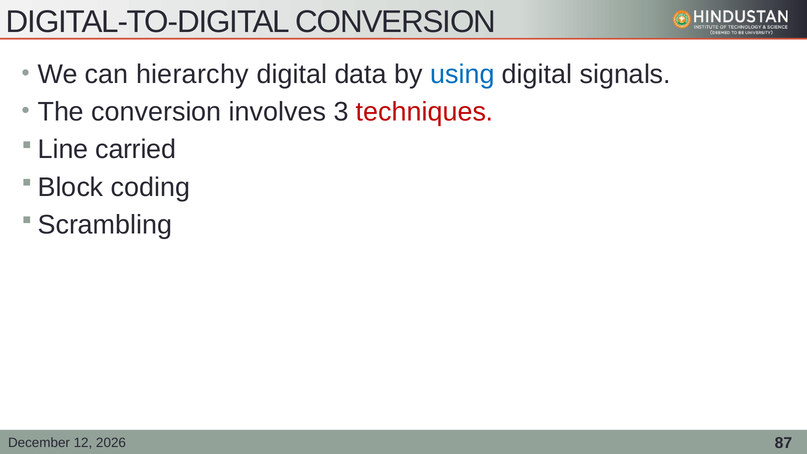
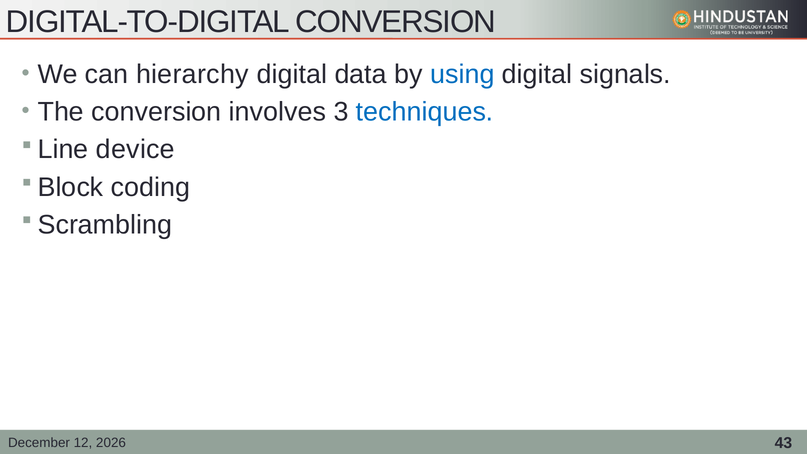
techniques colour: red -> blue (425, 112)
carried: carried -> device (135, 149)
87: 87 -> 43 (783, 443)
